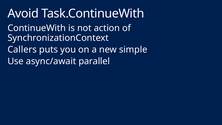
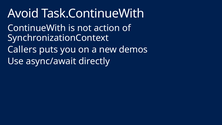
simple: simple -> demos (133, 50)
parallel: parallel -> directly (94, 61)
